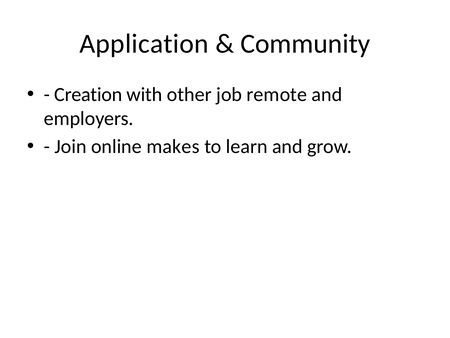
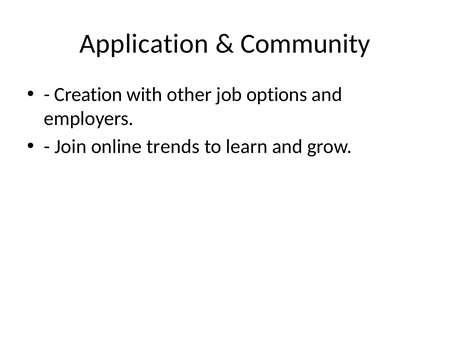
remote: remote -> options (277, 94)
makes: makes -> trends (173, 146)
